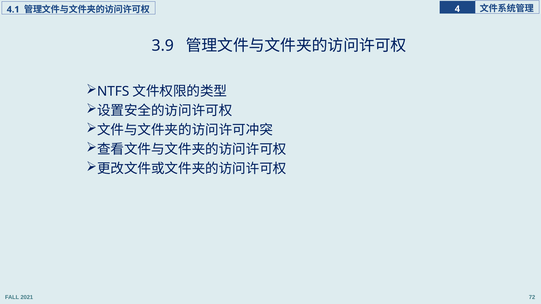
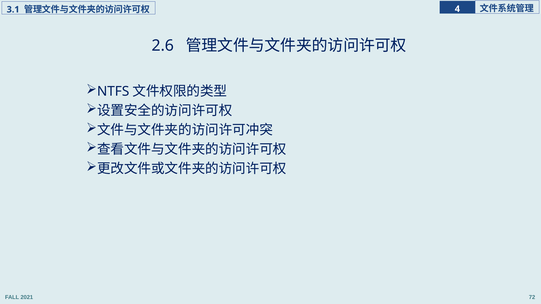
4.1: 4.1 -> 3.1 (13, 10)
3.9: 3.9 -> 2.6 (163, 46)
